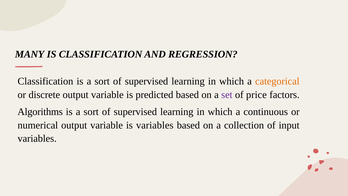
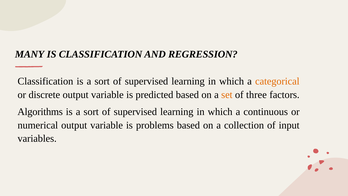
set colour: purple -> orange (227, 95)
price: price -> three (256, 95)
is variables: variables -> problems (155, 125)
